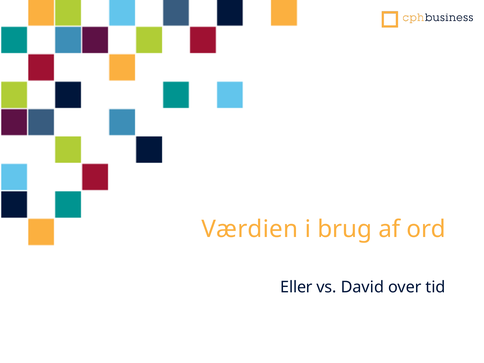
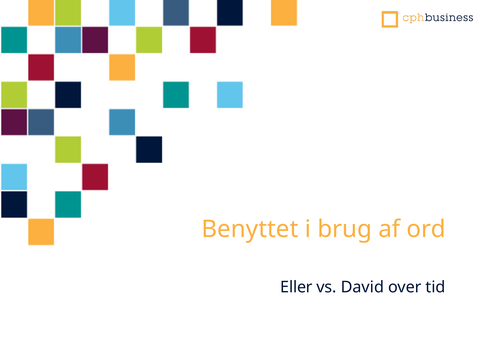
Værdien: Værdien -> Benyttet (250, 229)
